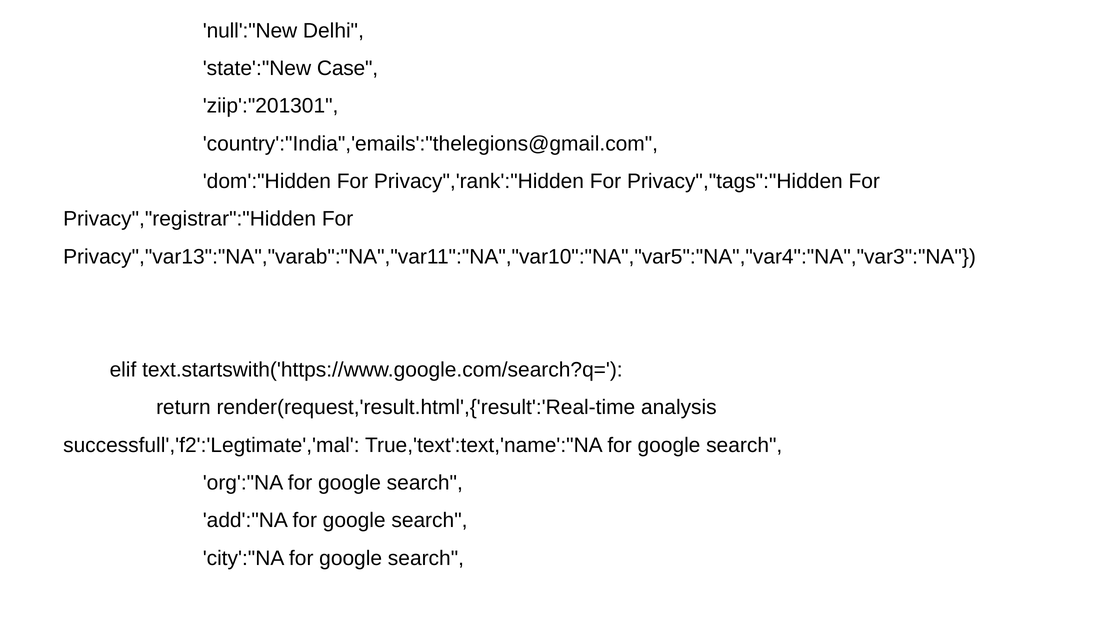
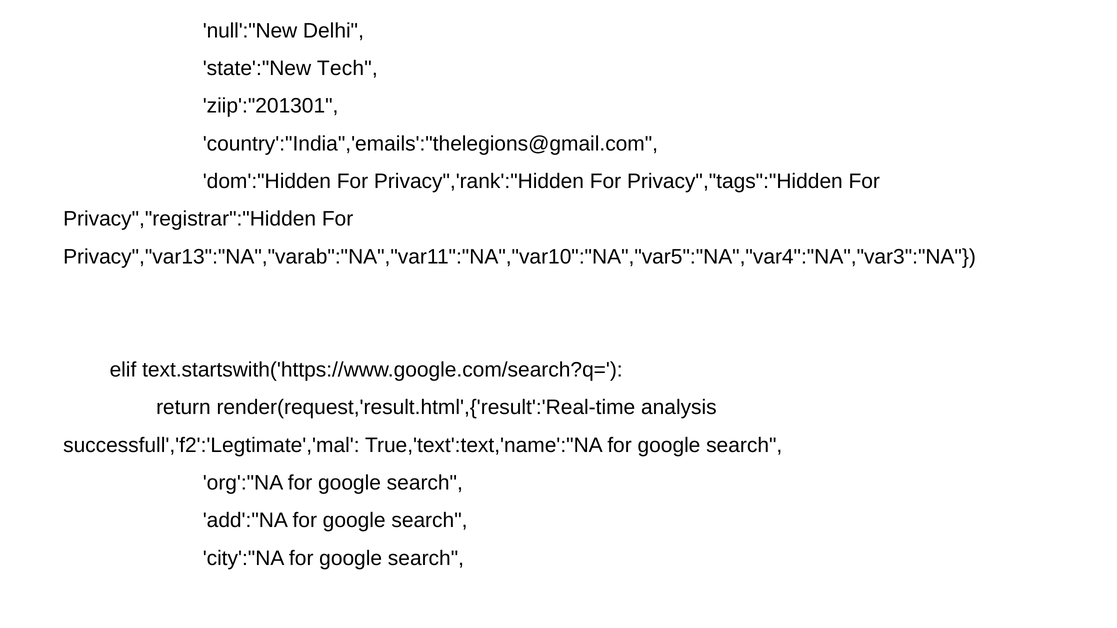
Case: Case -> Tech (347, 68)
